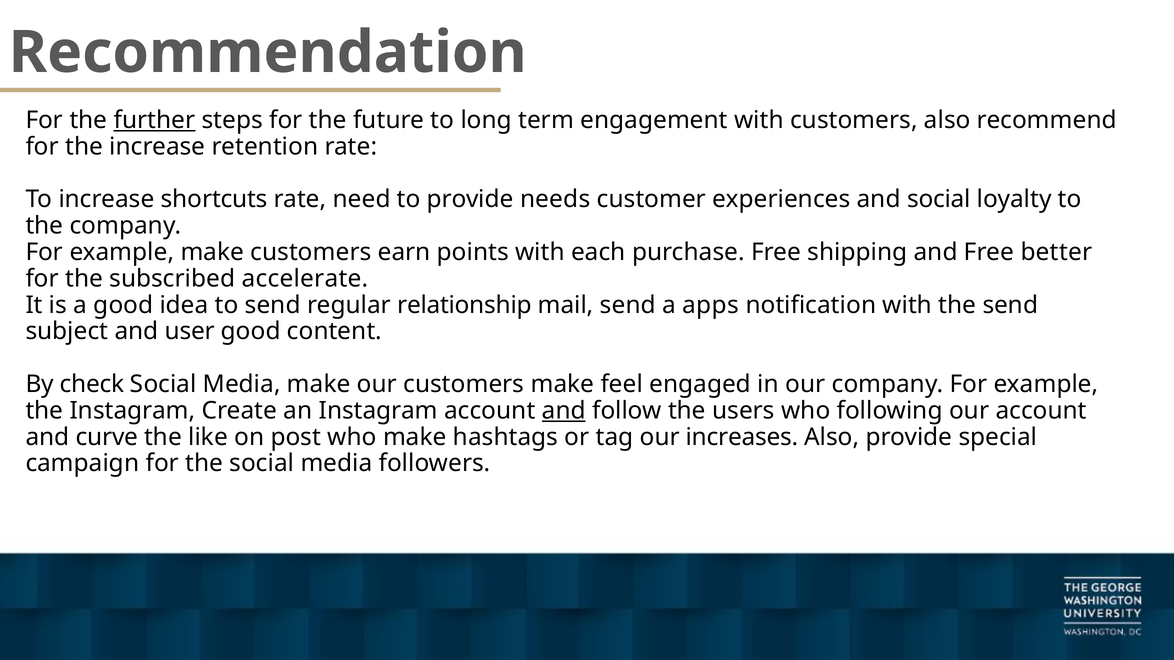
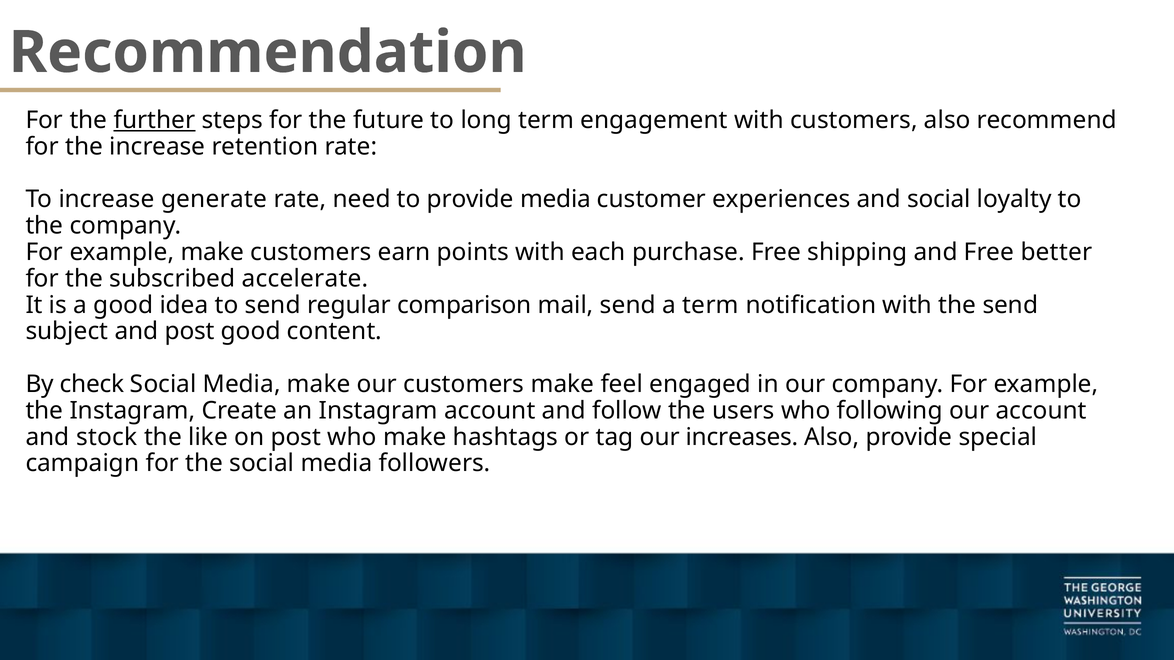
shortcuts: shortcuts -> generate (214, 200)
provide needs: needs -> media (555, 200)
relationship: relationship -> comparison (465, 305)
a apps: apps -> term (711, 305)
and user: user -> post (190, 332)
and underline: present -> none (564, 411)
curve: curve -> stock (107, 437)
